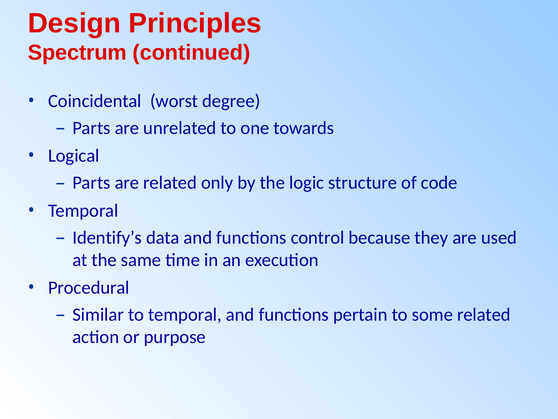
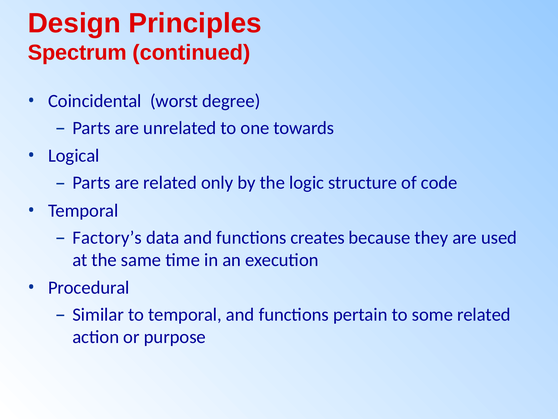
Identify’s: Identify’s -> Factory’s (107, 237)
control: control -> creates (318, 237)
